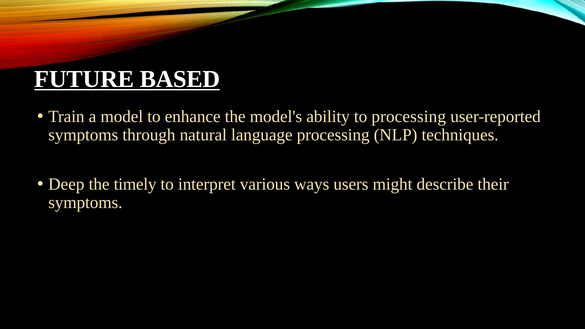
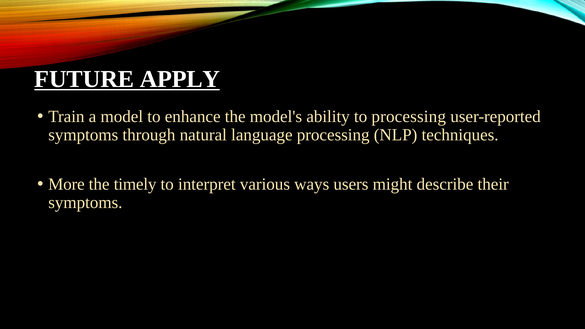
BASED: BASED -> APPLY (180, 79)
Deep: Deep -> More (66, 184)
